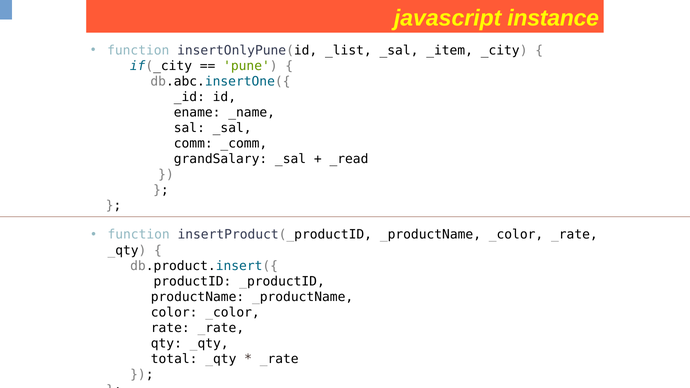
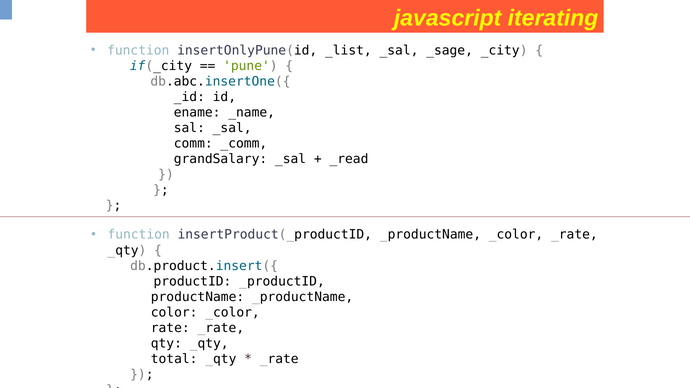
instance: instance -> iterating (553, 18)
_item: _item -> _sage (450, 50)
